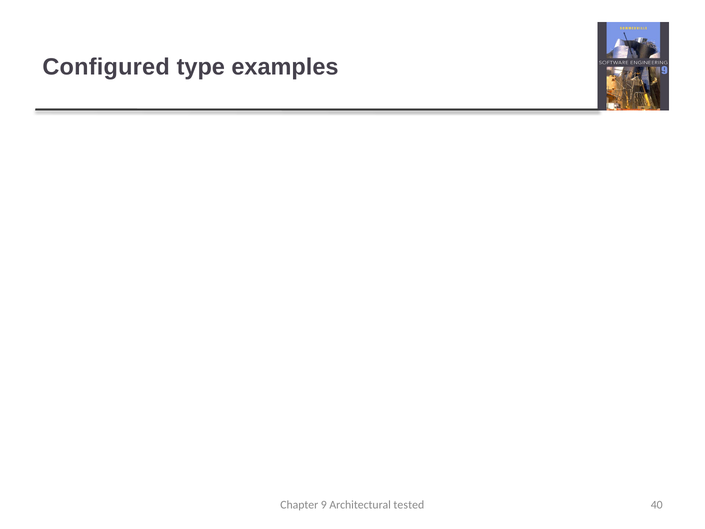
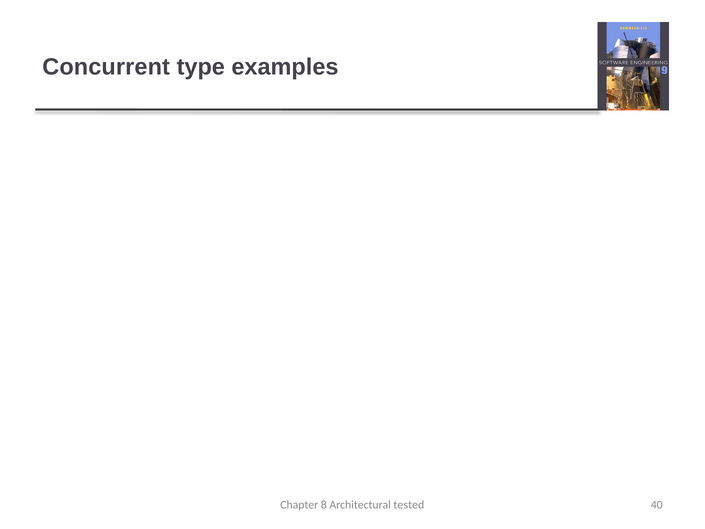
Configured: Configured -> Concurrent (106, 67)
9: 9 -> 8 (324, 505)
